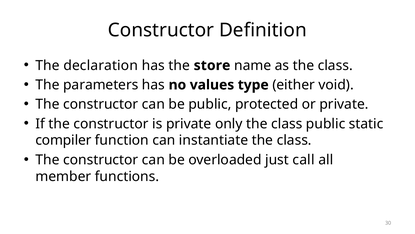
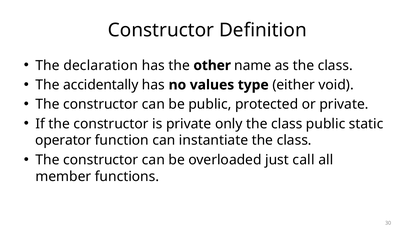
store: store -> other (212, 65)
parameters: parameters -> accidentally (101, 85)
compiler: compiler -> operator (63, 140)
